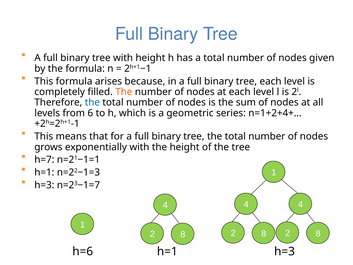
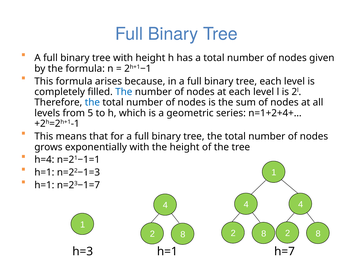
The colour: orange -> blue (124, 92)
6: 6 -> 5 (90, 113)
h=7: h=7 -> h=4 (44, 160)
h=3: h=3 -> h=1 (44, 185)
h=6: h=6 -> h=3 (83, 251)
h=1 h=3: h=3 -> h=7 (285, 251)
